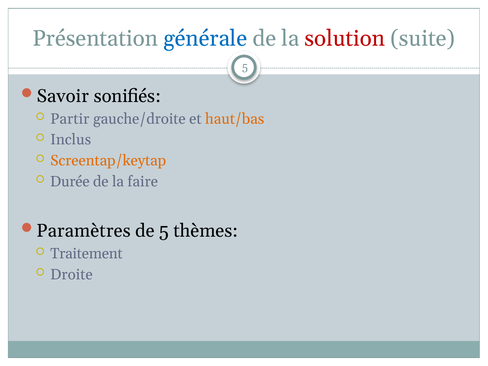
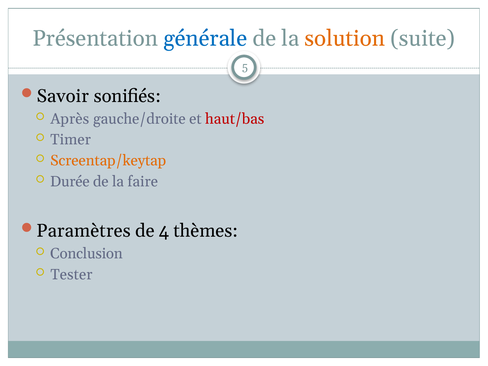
solution colour: red -> orange (345, 38)
Partir: Partir -> Après (70, 119)
haut/bas colour: orange -> red (235, 119)
Inclus: Inclus -> Timer (71, 140)
de 5: 5 -> 4 (164, 231)
Traitement: Traitement -> Conclusion (86, 254)
Droite: Droite -> Tester (71, 274)
